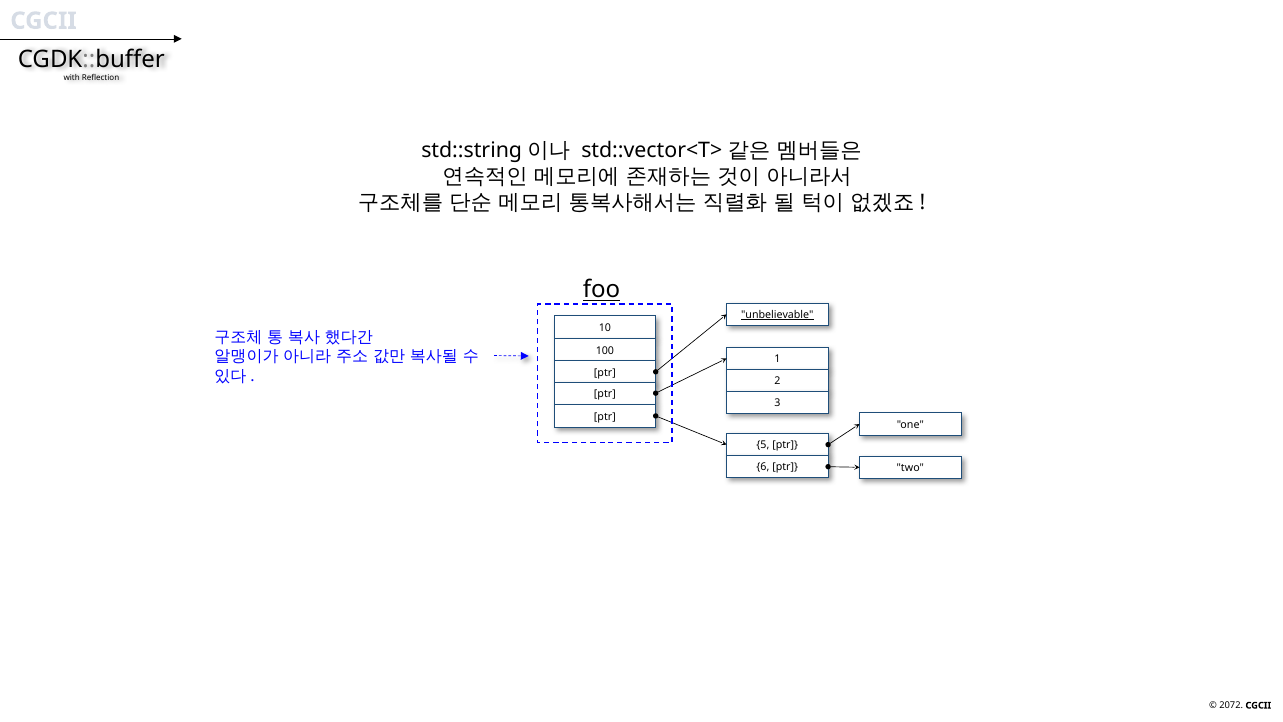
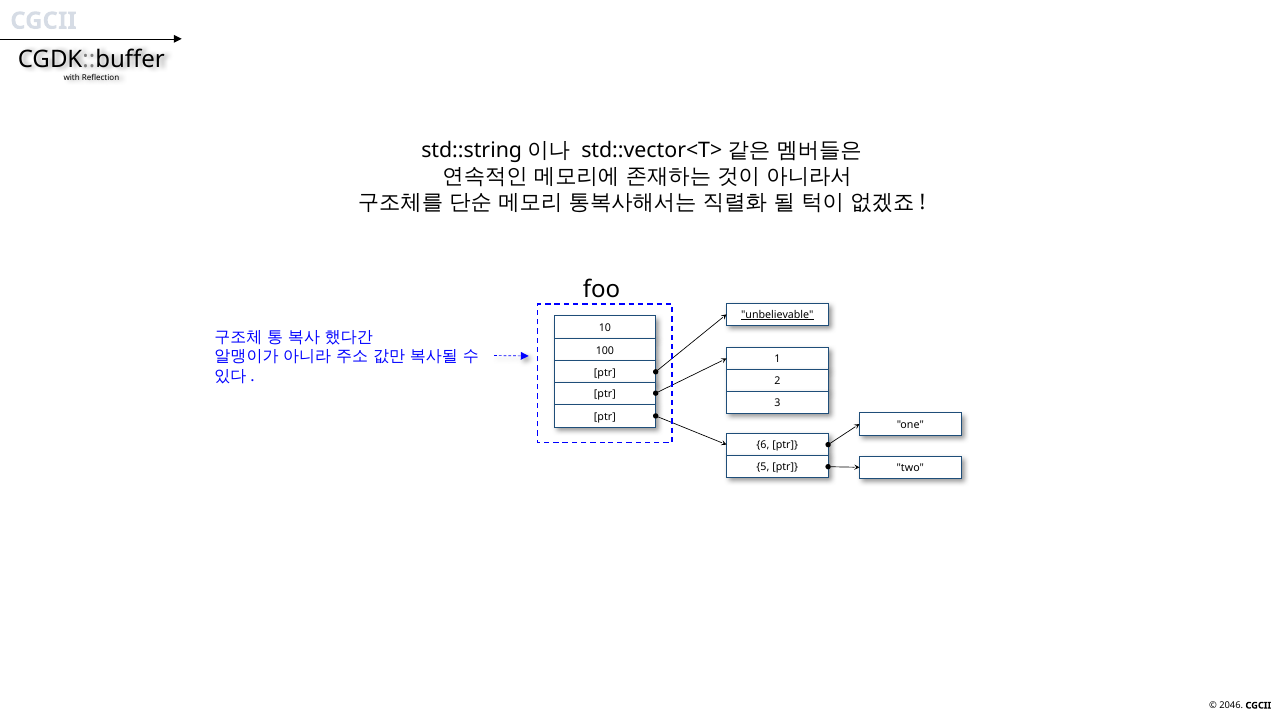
foo underline: present -> none (602, 290)
5: 5 -> 6 (763, 445)
6: 6 -> 5 (763, 467)
2072: 2072 -> 2046 (1231, 705)
